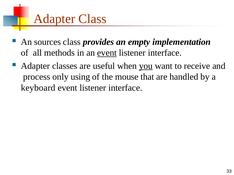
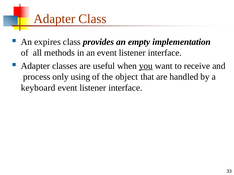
sources: sources -> expires (47, 42)
event underline: present -> none (107, 53)
mouse: mouse -> object (127, 77)
